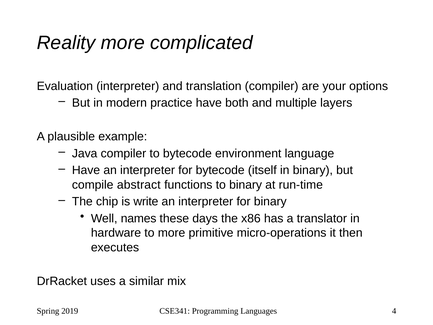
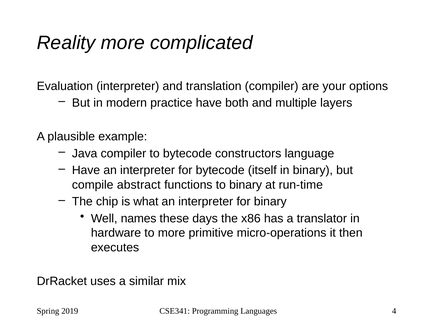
environment: environment -> constructors (248, 153)
write: write -> what (146, 201)
